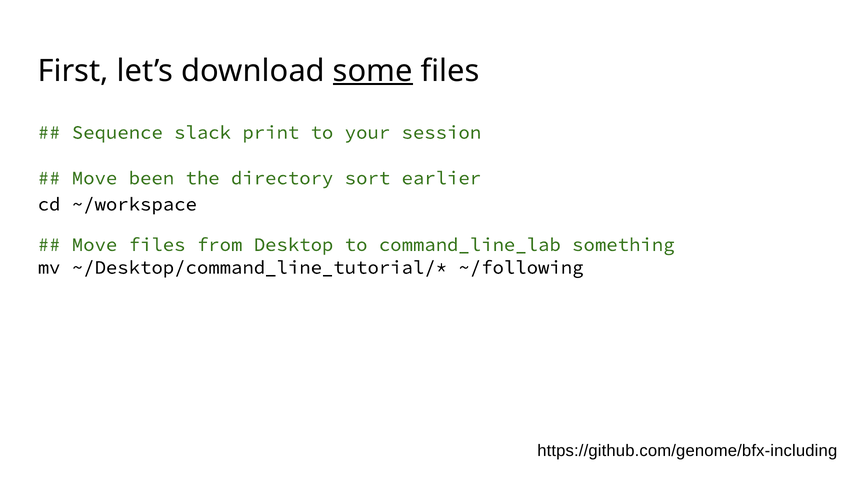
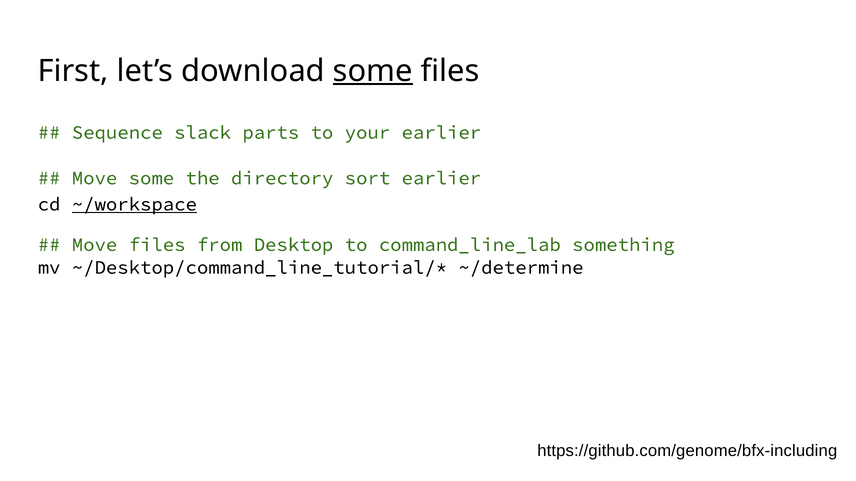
print: print -> parts (271, 133)
your session: session -> earlier (441, 133)
Move been: been -> some (151, 178)
~/workspace underline: none -> present (134, 204)
~/following: ~/following -> ~/determine (521, 268)
